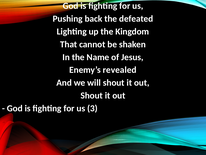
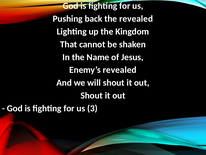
the defeated: defeated -> revealed (136, 19)
